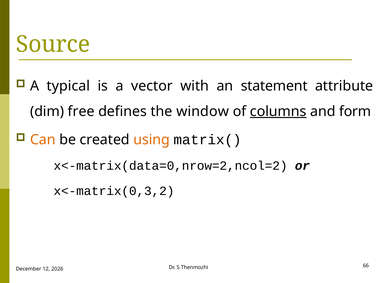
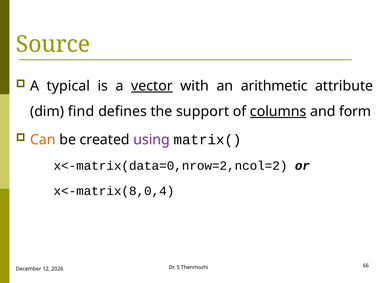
vector underline: none -> present (152, 86)
statement: statement -> arithmetic (274, 86)
free: free -> find (81, 111)
window: window -> support (203, 111)
using colour: orange -> purple (152, 140)
x<-matrix(0,3,2: x<-matrix(0,3,2 -> x<-matrix(8,0,4 (114, 191)
